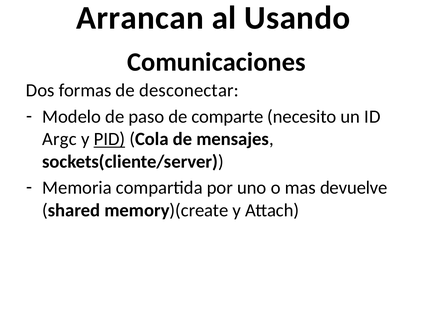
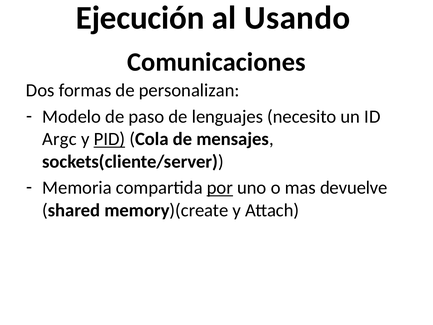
Arrancan: Arrancan -> Ejecución (140, 18)
desconectar: desconectar -> personalizan (189, 90)
comparte: comparte -> lenguajes (227, 117)
por underline: none -> present (220, 188)
